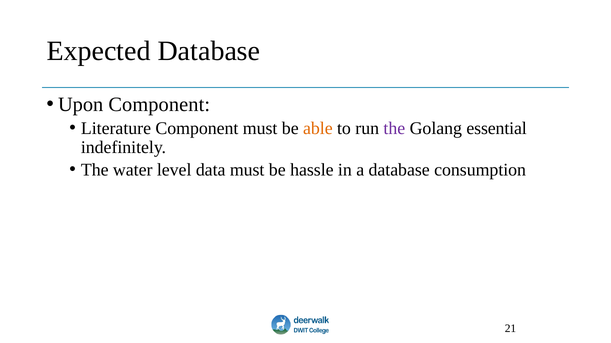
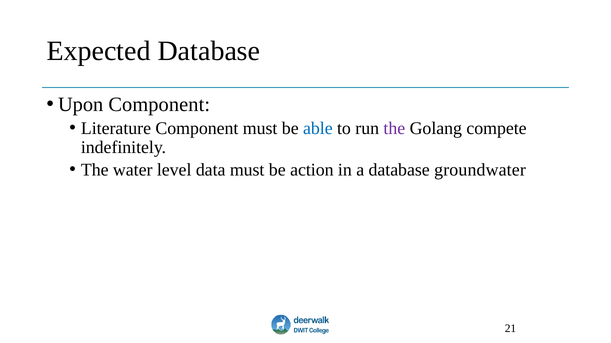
able colour: orange -> blue (318, 128)
essential: essential -> compete (497, 128)
hassle: hassle -> action (312, 170)
consumption: consumption -> groundwater (480, 170)
